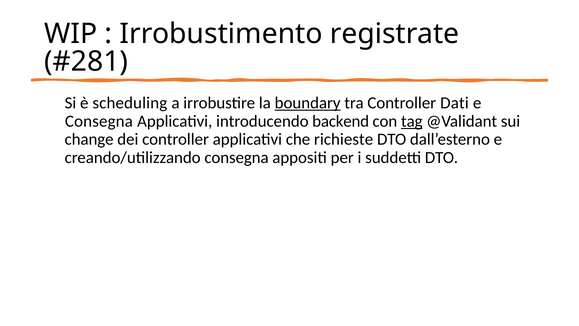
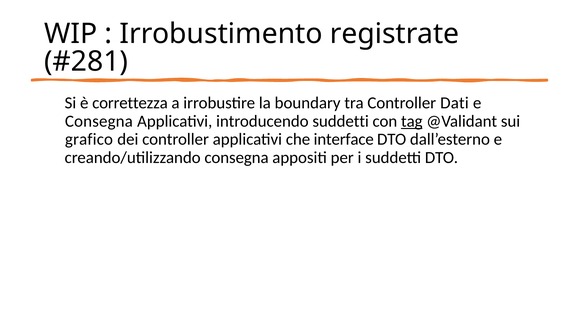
scheduling: scheduling -> correttezza (130, 103)
boundary underline: present -> none (308, 103)
introducendo backend: backend -> suddetti (341, 121)
change: change -> grafico (89, 139)
richieste: richieste -> interface (344, 139)
